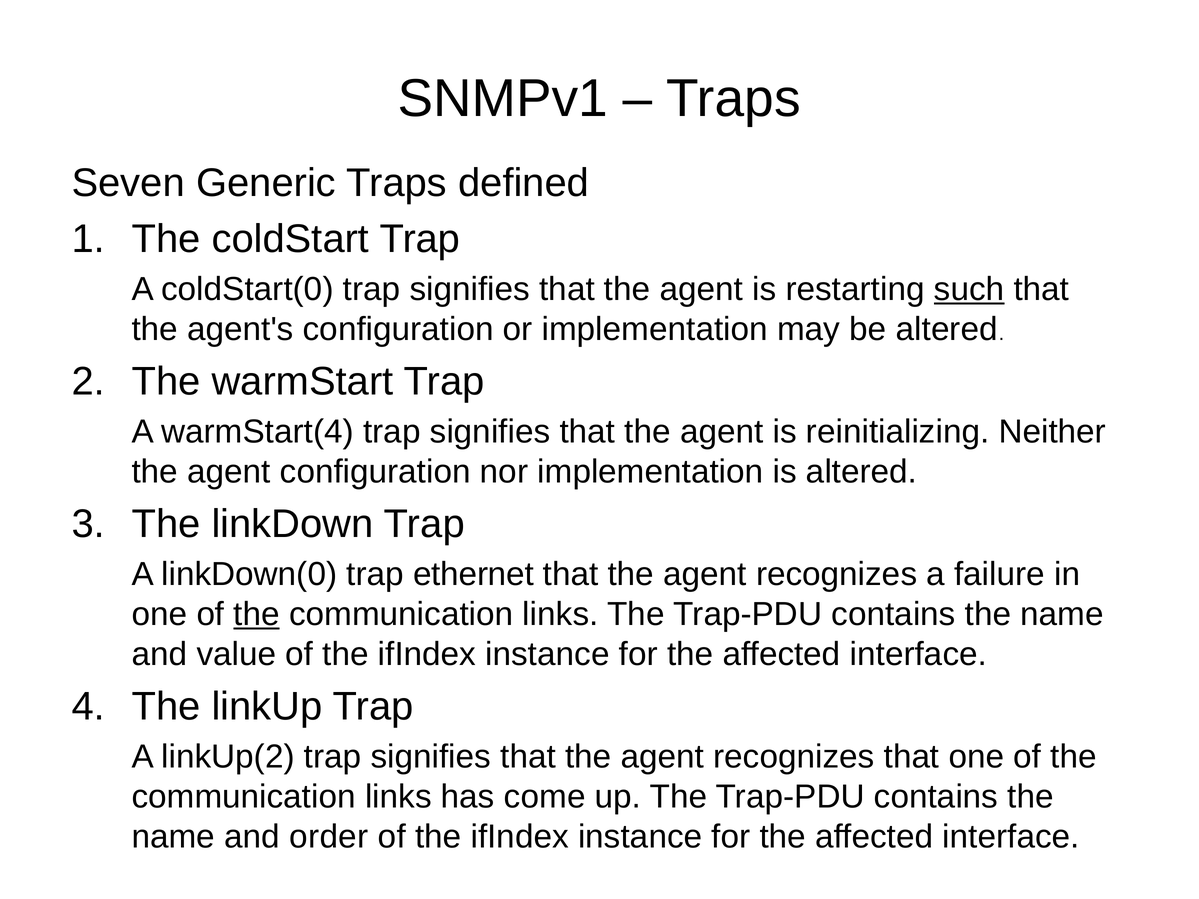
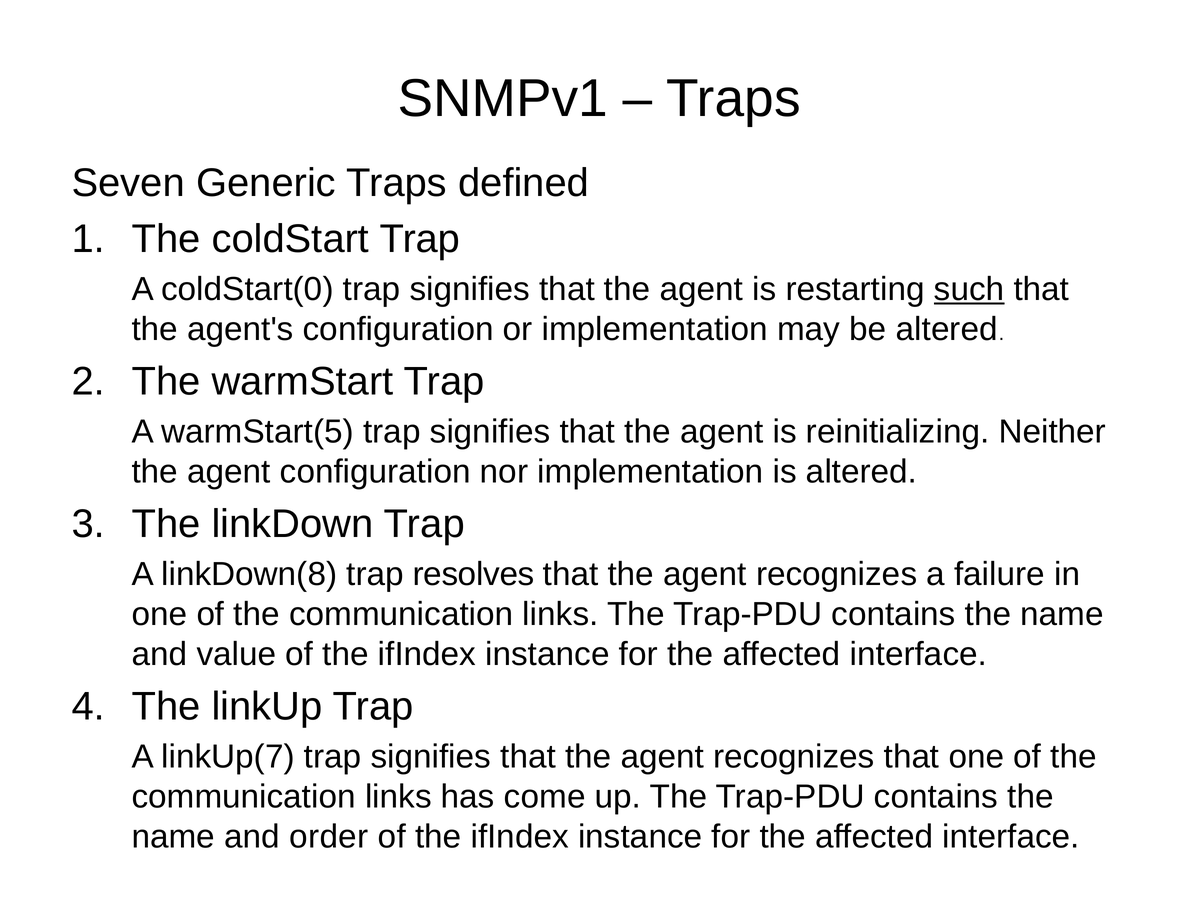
warmStart(4: warmStart(4 -> warmStart(5 (258, 432)
linkDown(0: linkDown(0 -> linkDown(8 (249, 574)
ethernet: ethernet -> resolves (474, 574)
the underline: present -> none (257, 614)
linkUp(2: linkUp(2 -> linkUp(7 (228, 757)
